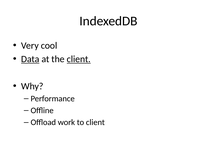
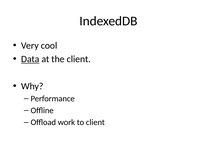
client underline: present -> none (79, 59)
